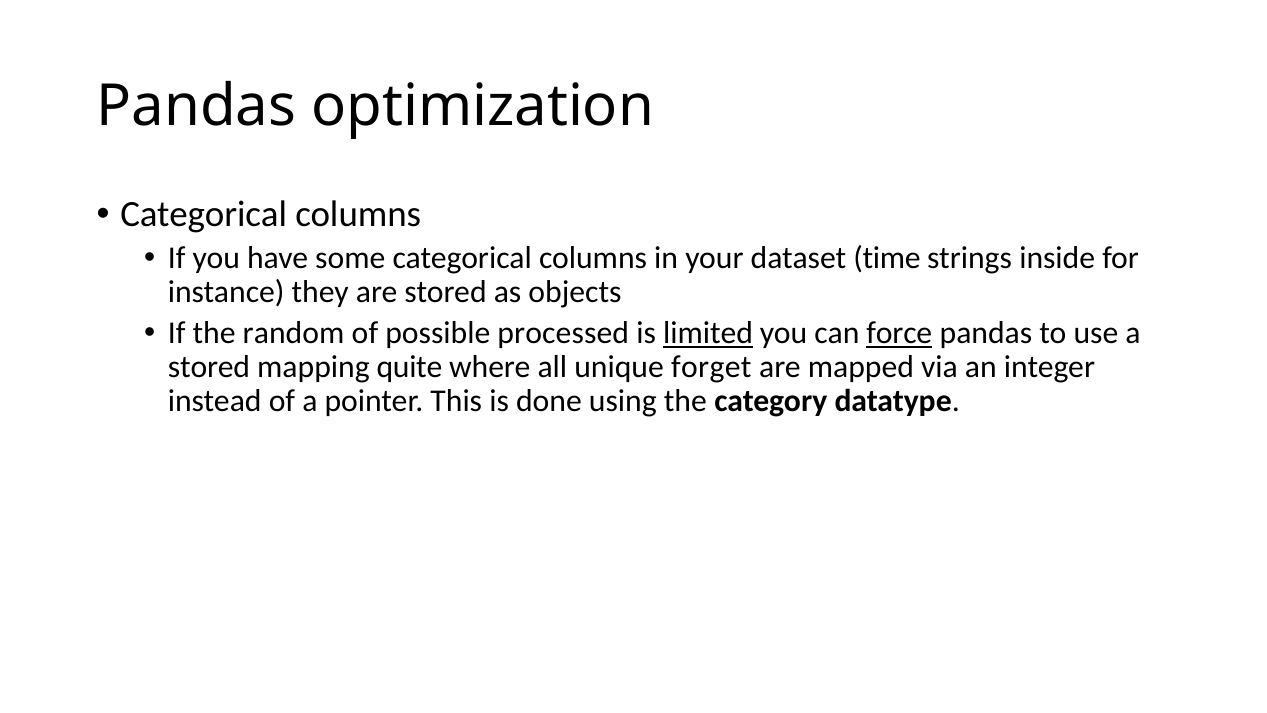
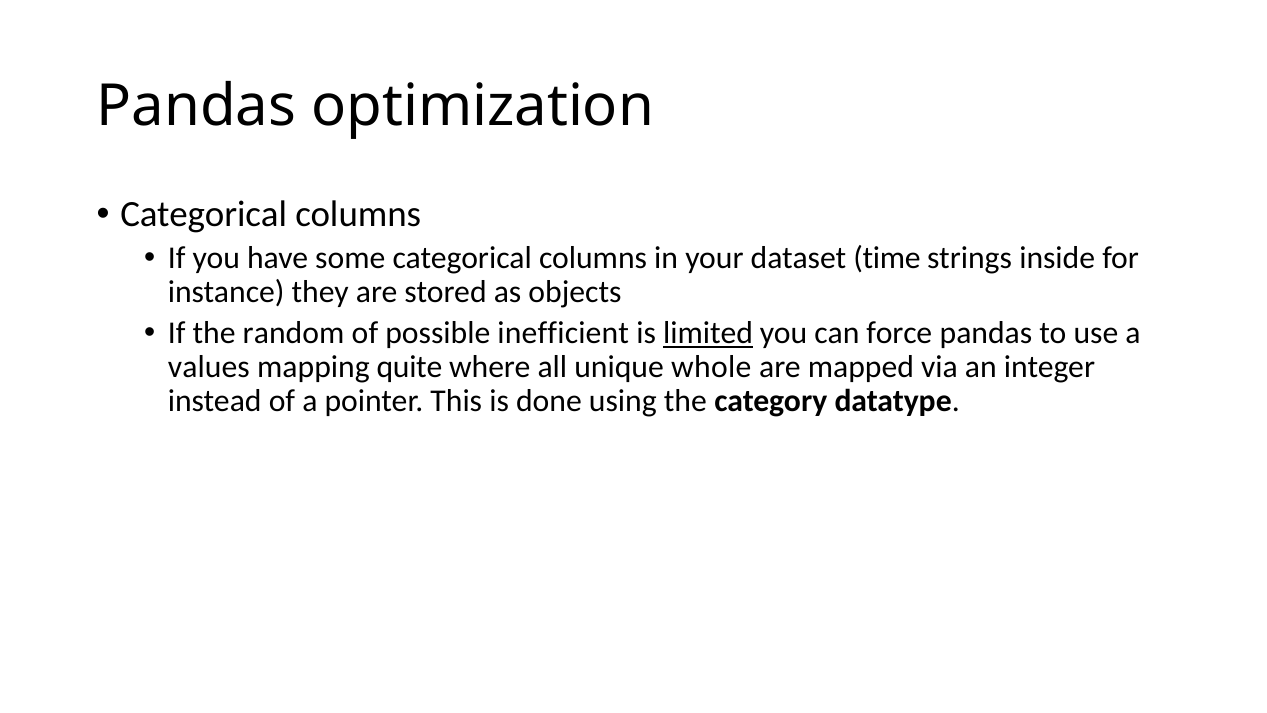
processed: processed -> inefficient (563, 333)
force underline: present -> none (899, 333)
stored: stored -> values (209, 367)
forget: forget -> whole (711, 367)
